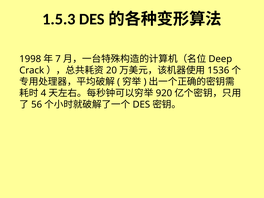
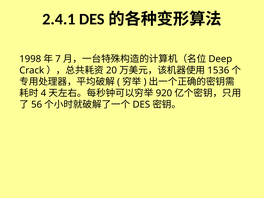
1.5.3: 1.5.3 -> 2.4.1 (59, 19)
